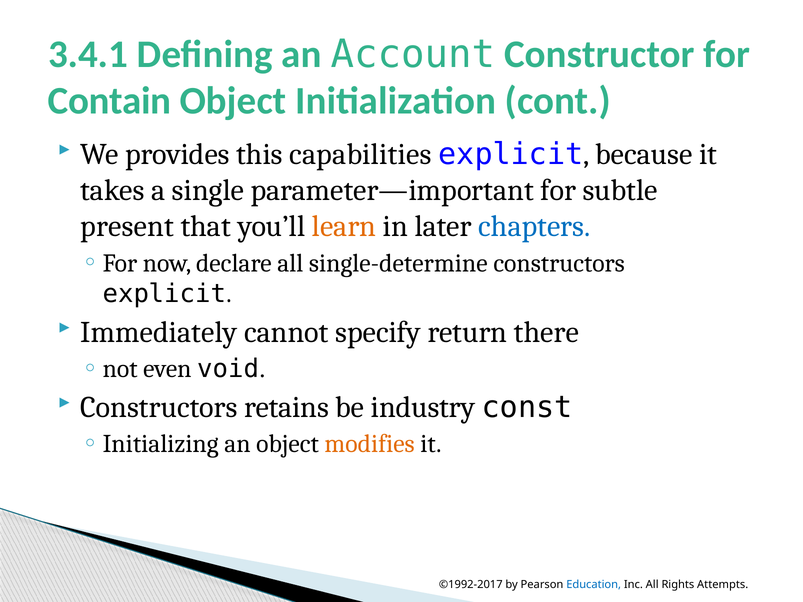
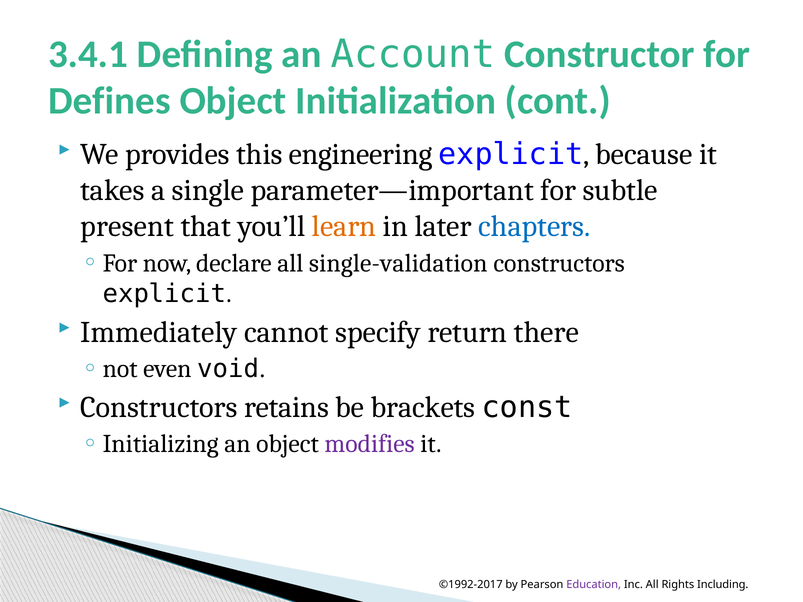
Contain: Contain -> Defines (109, 101)
capabilities: capabilities -> engineering (361, 154)
single-determine: single-determine -> single-validation (398, 263)
industry: industry -> brackets (423, 407)
modifies colour: orange -> purple (370, 444)
Education colour: blue -> purple (594, 585)
Attempts: Attempts -> Including (723, 585)
